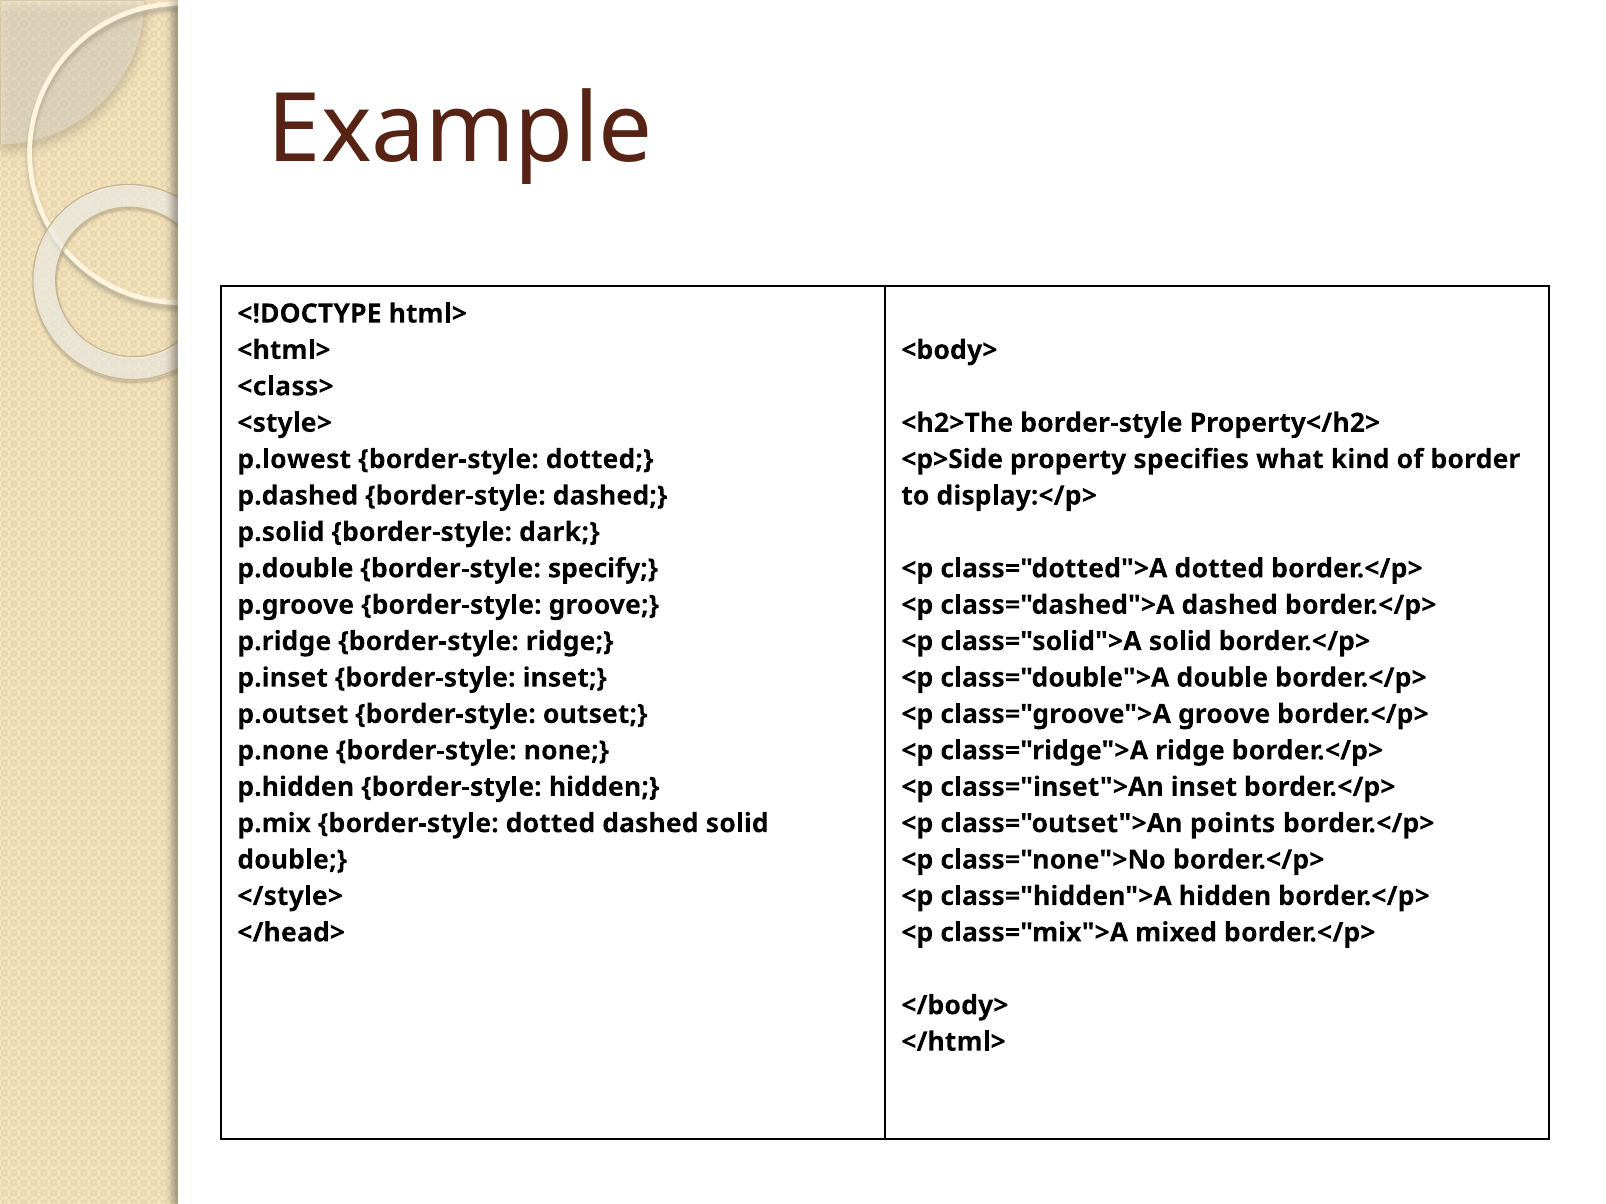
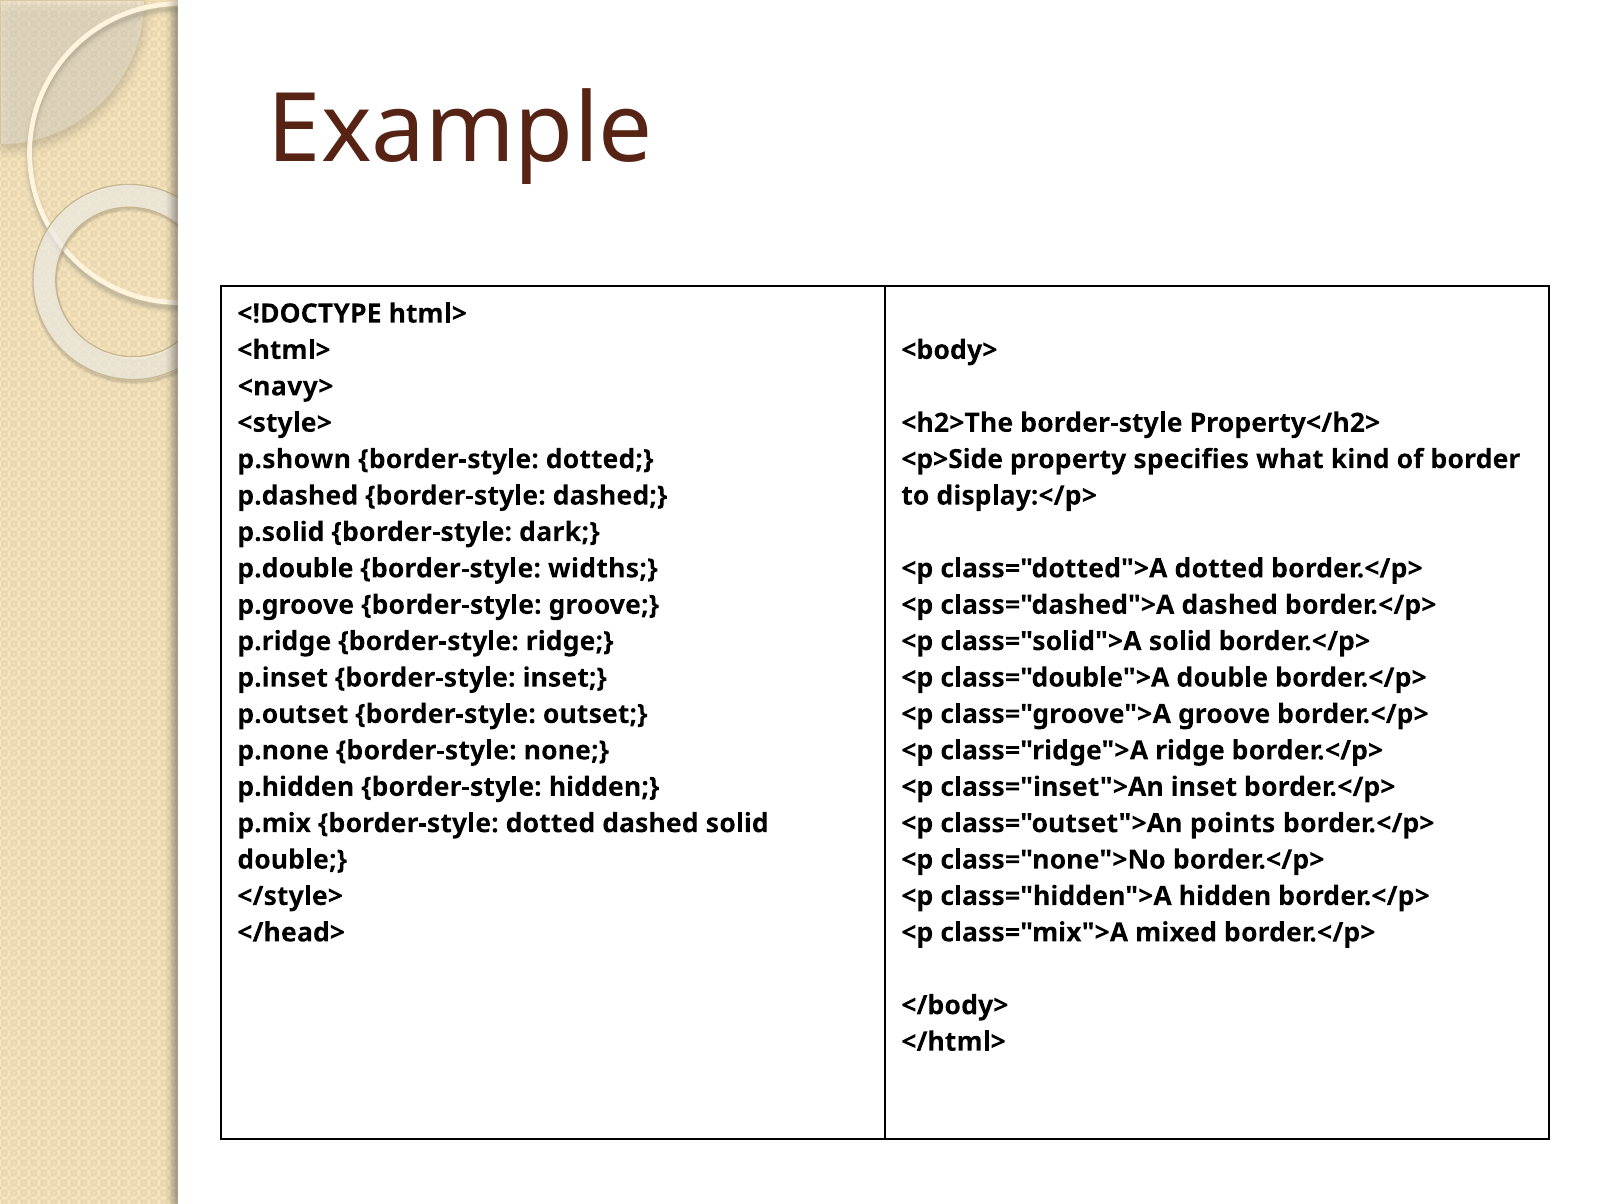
<class>: <class> -> <navy> (286, 387)
p.lowest: p.lowest -> p.shown (294, 460)
specify: specify -> widths (603, 569)
